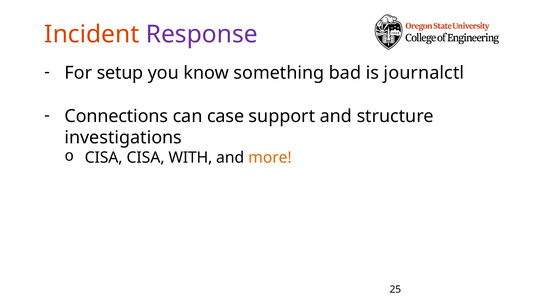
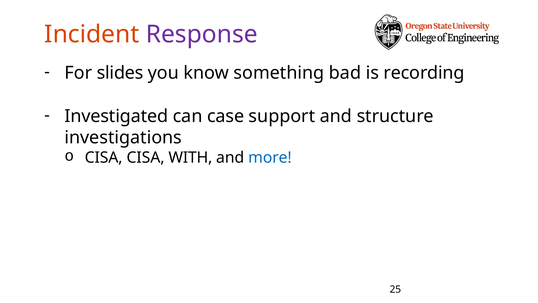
setup: setup -> slides (120, 73)
journalctl: journalctl -> recording (424, 73)
Connections: Connections -> Investigated (116, 116)
more colour: orange -> blue (270, 158)
